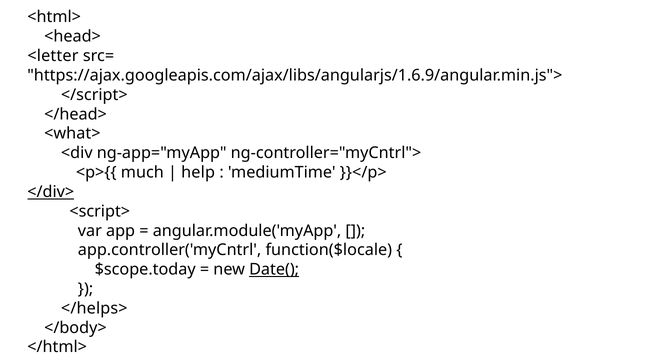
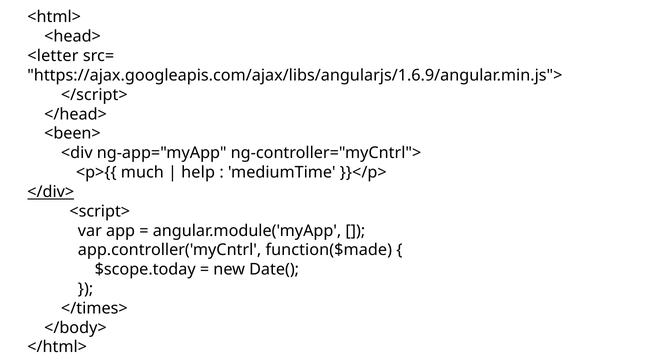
<what>: <what> -> <been> (72, 134)
function($locale: function($locale -> function($made (329, 250)
Date( underline: present -> none (274, 270)
</helps>: </helps> -> </times> (94, 309)
